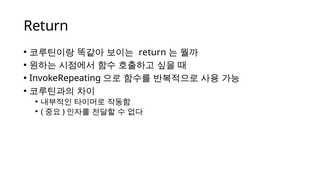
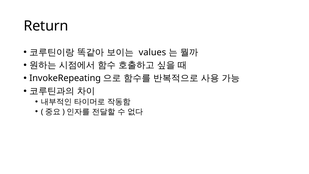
return: return -> values (152, 52)
